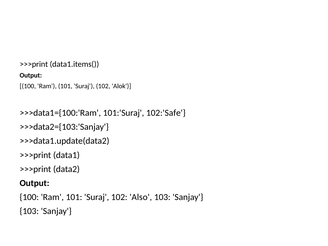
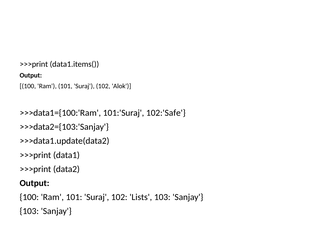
Also: Also -> Lists (141, 197)
